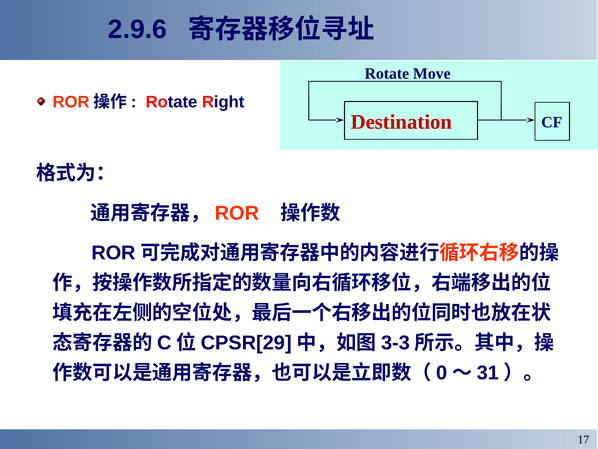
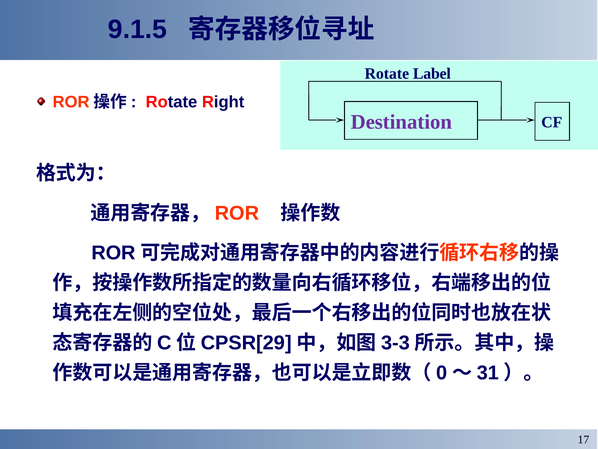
2.9.6: 2.9.6 -> 9.1.5 (138, 29)
Move: Move -> Label (432, 73)
Destination colour: red -> purple (401, 122)
